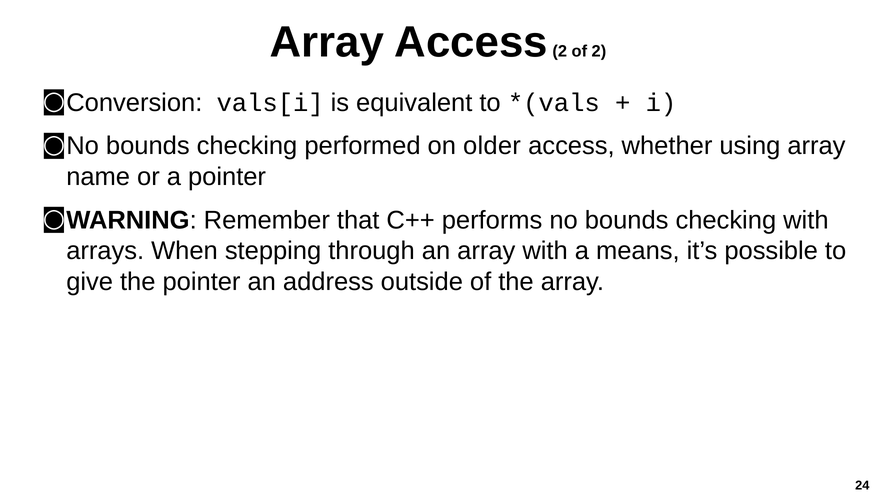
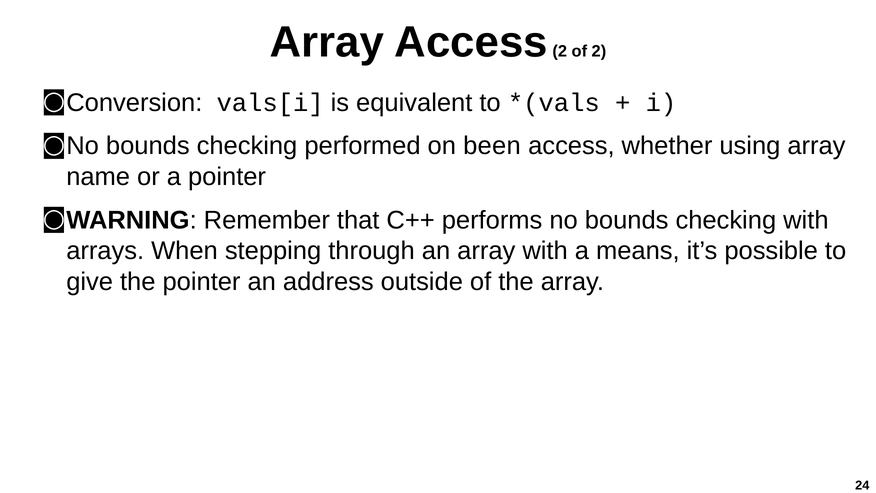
older: older -> been (492, 146)
